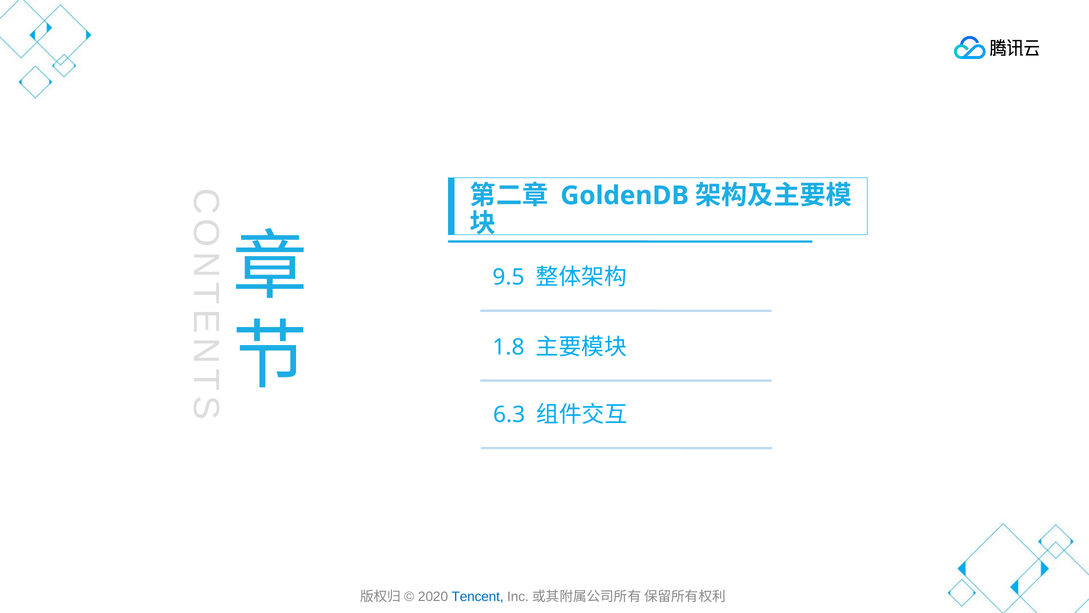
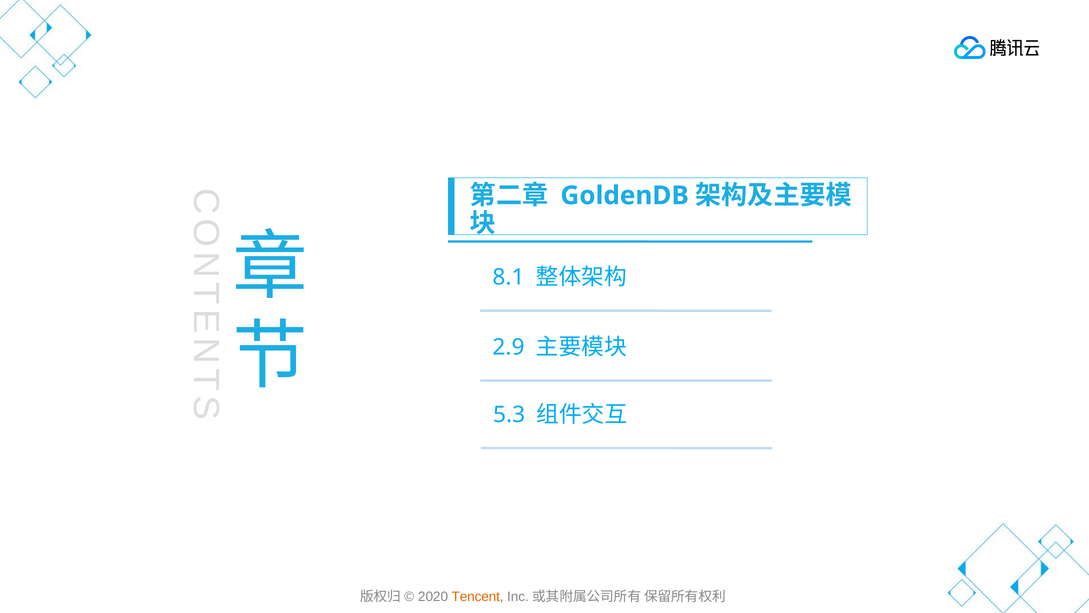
9.5: 9.5 -> 8.1 (508, 277)
1.8: 1.8 -> 2.9 (508, 347)
6.3: 6.3 -> 5.3 (509, 414)
Tencent colour: blue -> orange (478, 596)
